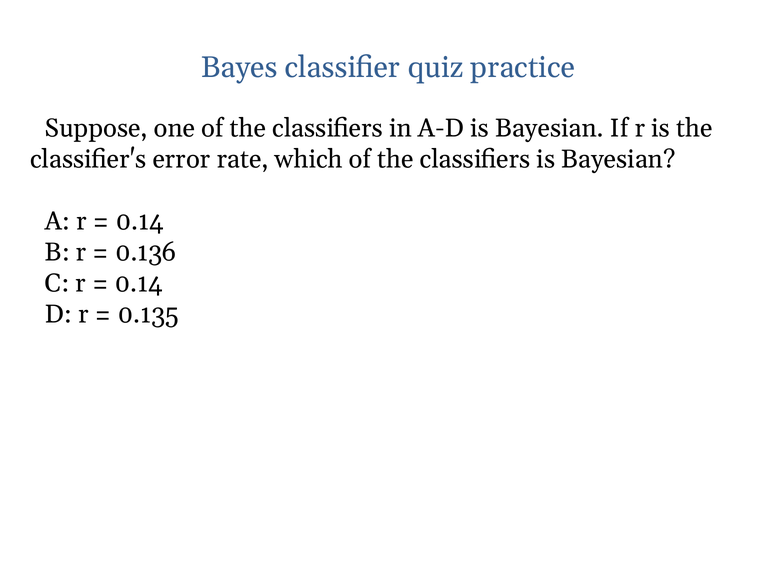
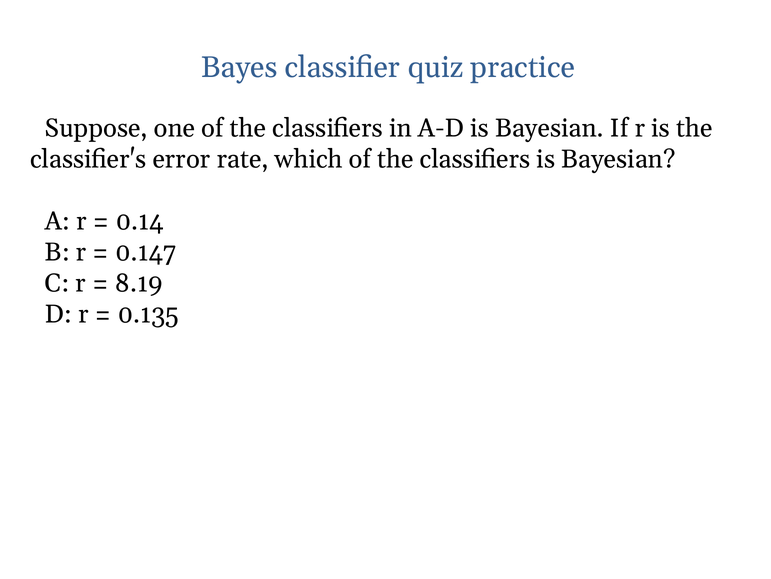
0.136: 0.136 -> 0.147 (146, 252)
0.14: 0.14 -> 8.19 (139, 283)
